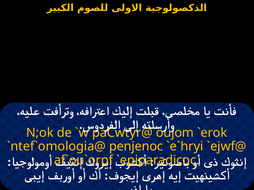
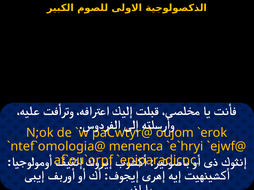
penjenoc: penjenoc -> menenca (136, 147)
